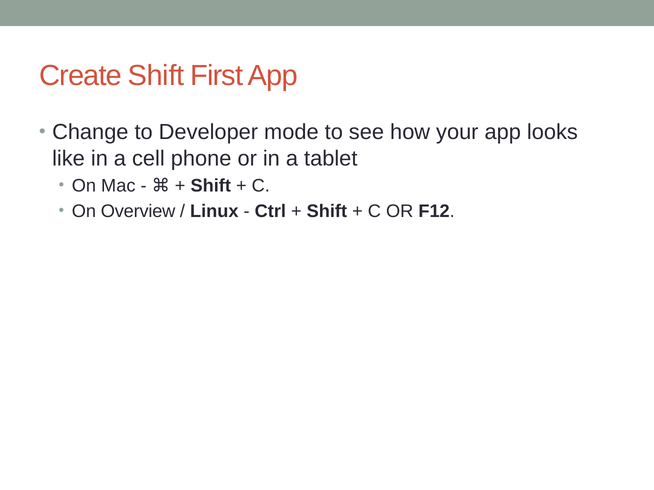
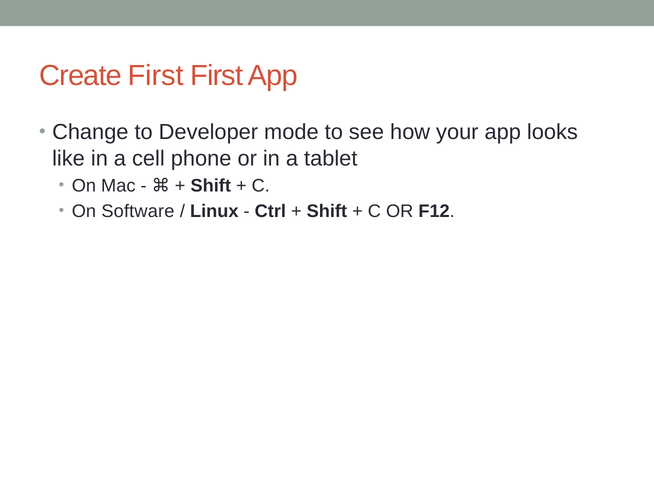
Create Shift: Shift -> First (156, 76)
Overview: Overview -> Software (138, 211)
